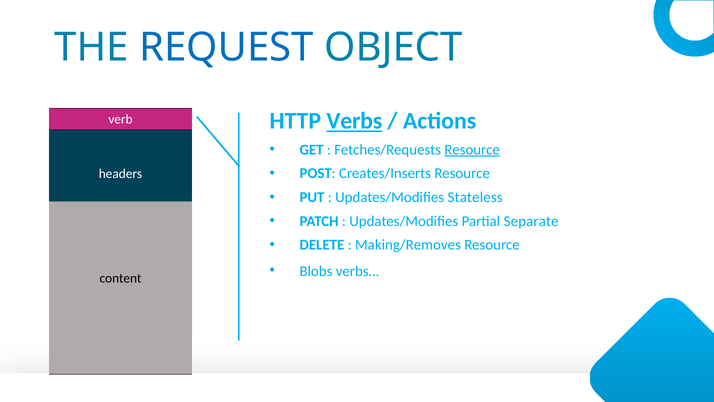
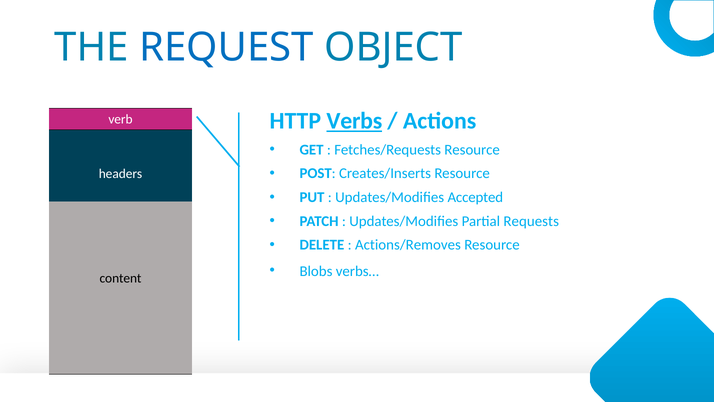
Resource underline: present -> none (472, 149)
Stateless: Stateless -> Accepted (475, 197)
Separate: Separate -> Requests (531, 221)
Making/Removes: Making/Removes -> Actions/Removes (408, 245)
